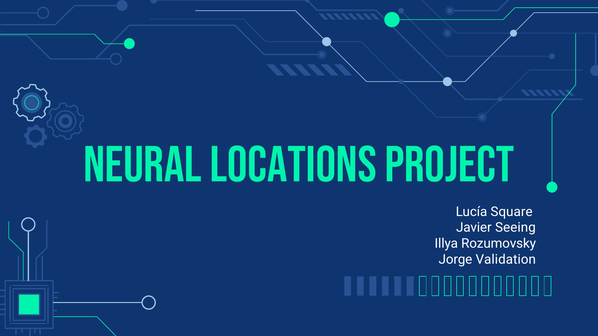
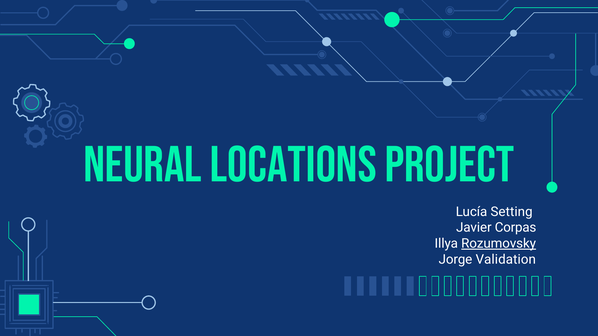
Square: Square -> Setting (512, 212)
Seeing: Seeing -> Corpas (516, 228)
Rozumovsky underline: none -> present (499, 244)
